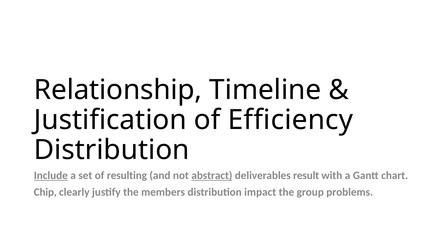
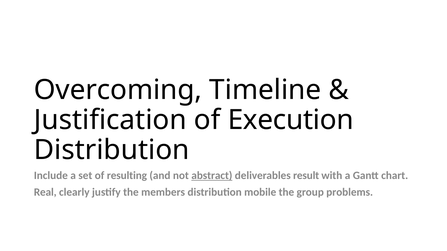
Relationship: Relationship -> Overcoming (118, 90)
Efficiency: Efficiency -> Execution (291, 120)
Include underline: present -> none (51, 176)
Chip: Chip -> Real (45, 193)
impact: impact -> mobile (260, 193)
